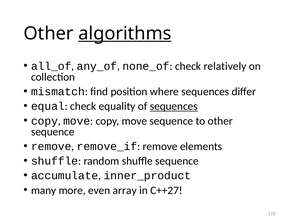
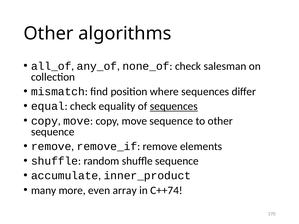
algorithms underline: present -> none (125, 33)
relatively: relatively -> salesman (225, 66)
C++27: C++27 -> C++74 (166, 191)
